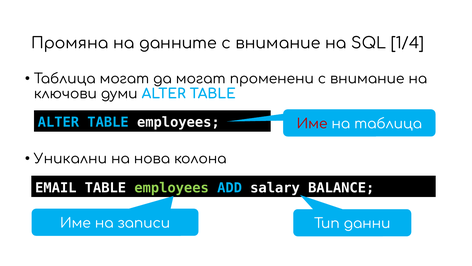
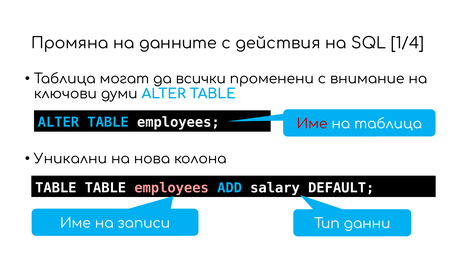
внимание: внимание -> действия (278, 43)
да могат: могат -> всички (201, 79)
EMAIL: EMAIL -> TABLE (56, 187)
employees colour: light green -> pink (172, 187)
BALANCE: BALANCE -> DEFAULT (341, 187)
